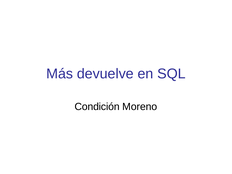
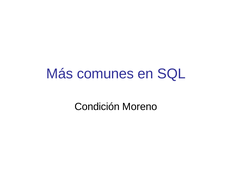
devuelve: devuelve -> comunes (105, 74)
